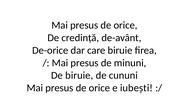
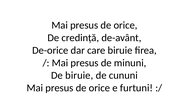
iubești: iubești -> furtuni (136, 88)
